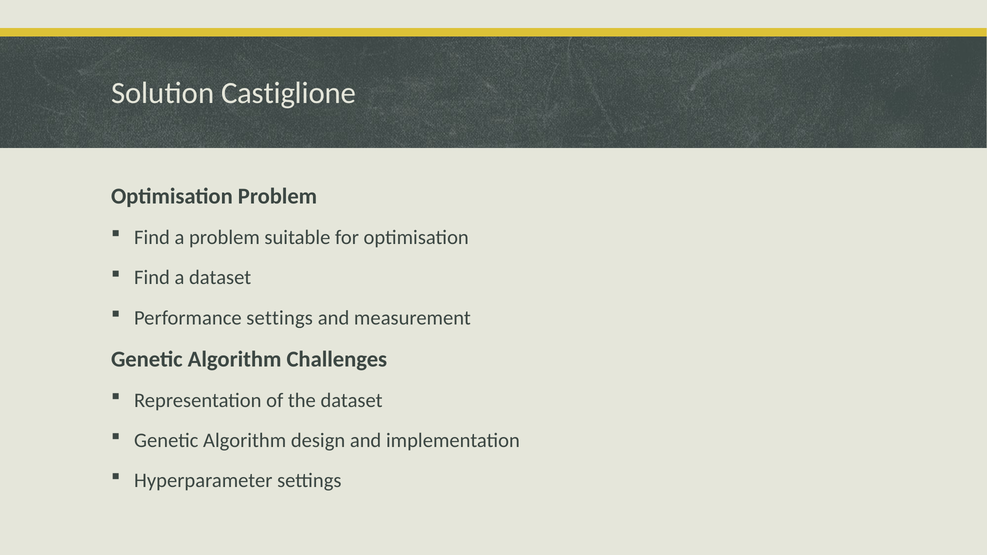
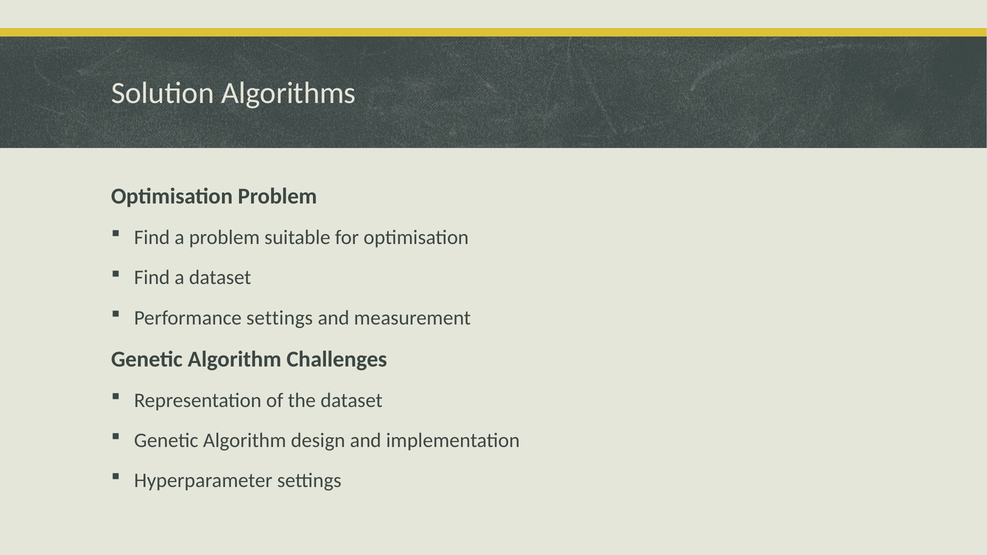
Castiglione: Castiglione -> Algorithms (289, 93)
